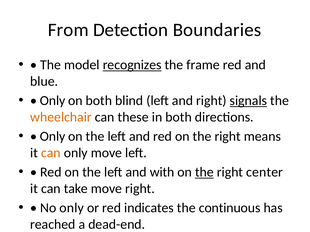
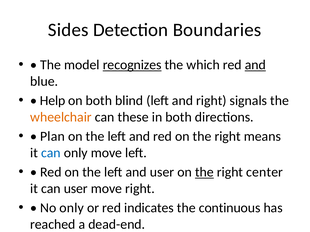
From: From -> Sides (68, 30)
frame: frame -> which (203, 65)
and underline: none -> present (255, 65)
Only: Only -> Help (53, 101)
signals underline: present -> none (248, 101)
Only: Only -> Plan (52, 137)
can colour: orange -> blue (51, 153)
and with: with -> user (162, 173)
can take: take -> user (76, 189)
